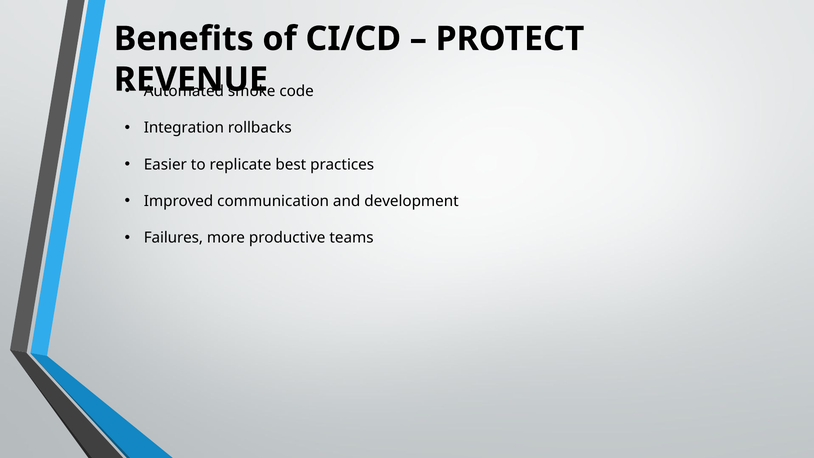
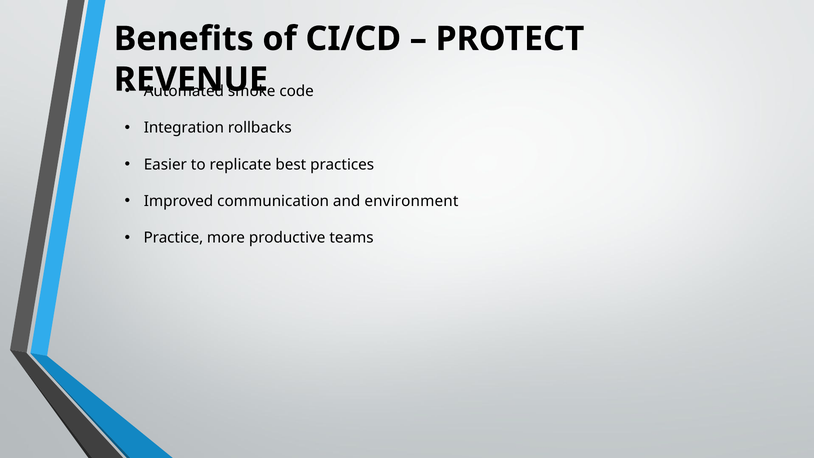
development: development -> environment (411, 201)
Failures: Failures -> Practice (173, 238)
